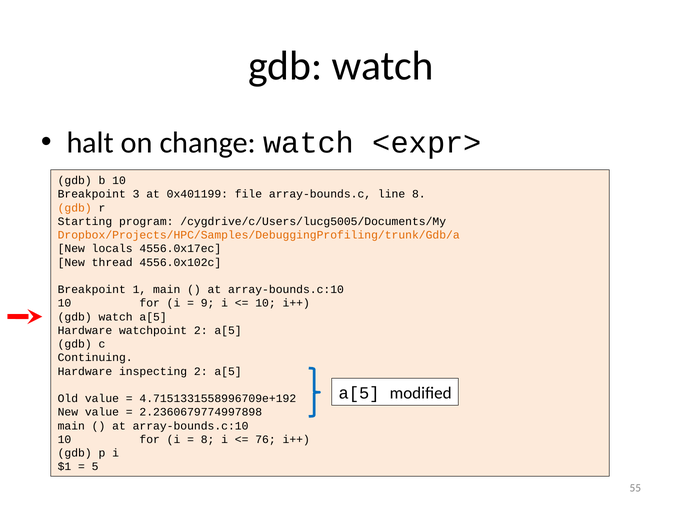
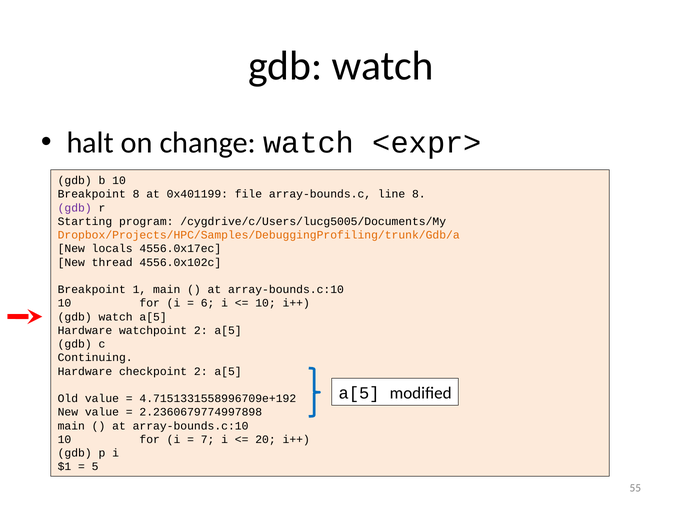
Breakpoint 3: 3 -> 8 (136, 194)
gdb colour: orange -> purple (75, 208)
9: 9 -> 6 (208, 304)
inspecting: inspecting -> checkpoint (153, 372)
8: 8 -> 7 (208, 440)
76: 76 -> 20 (266, 440)
